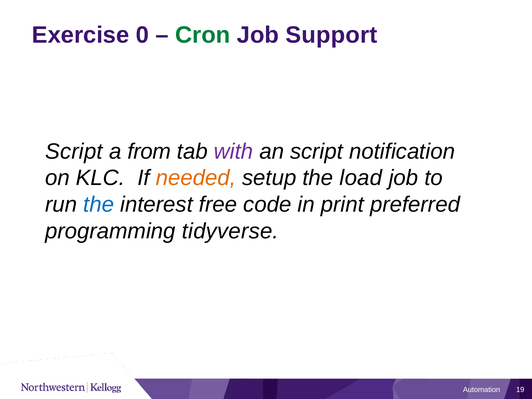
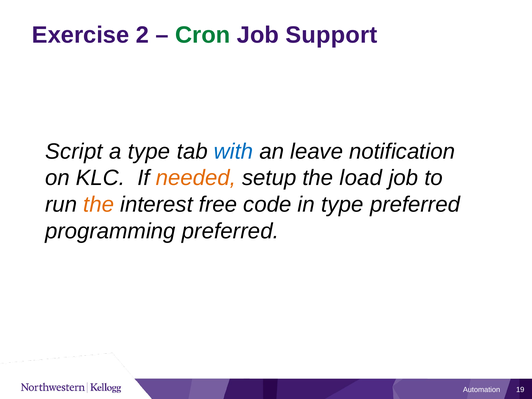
0: 0 -> 2 (142, 35)
a from: from -> type (149, 151)
with colour: purple -> blue (234, 151)
an script: script -> leave (317, 151)
the colour: blue -> orange (99, 205)
in print: print -> type (342, 205)
programming tidyverse: tidyverse -> preferred (230, 231)
